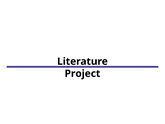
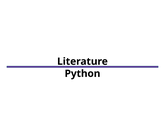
Project: Project -> Python (82, 73)
